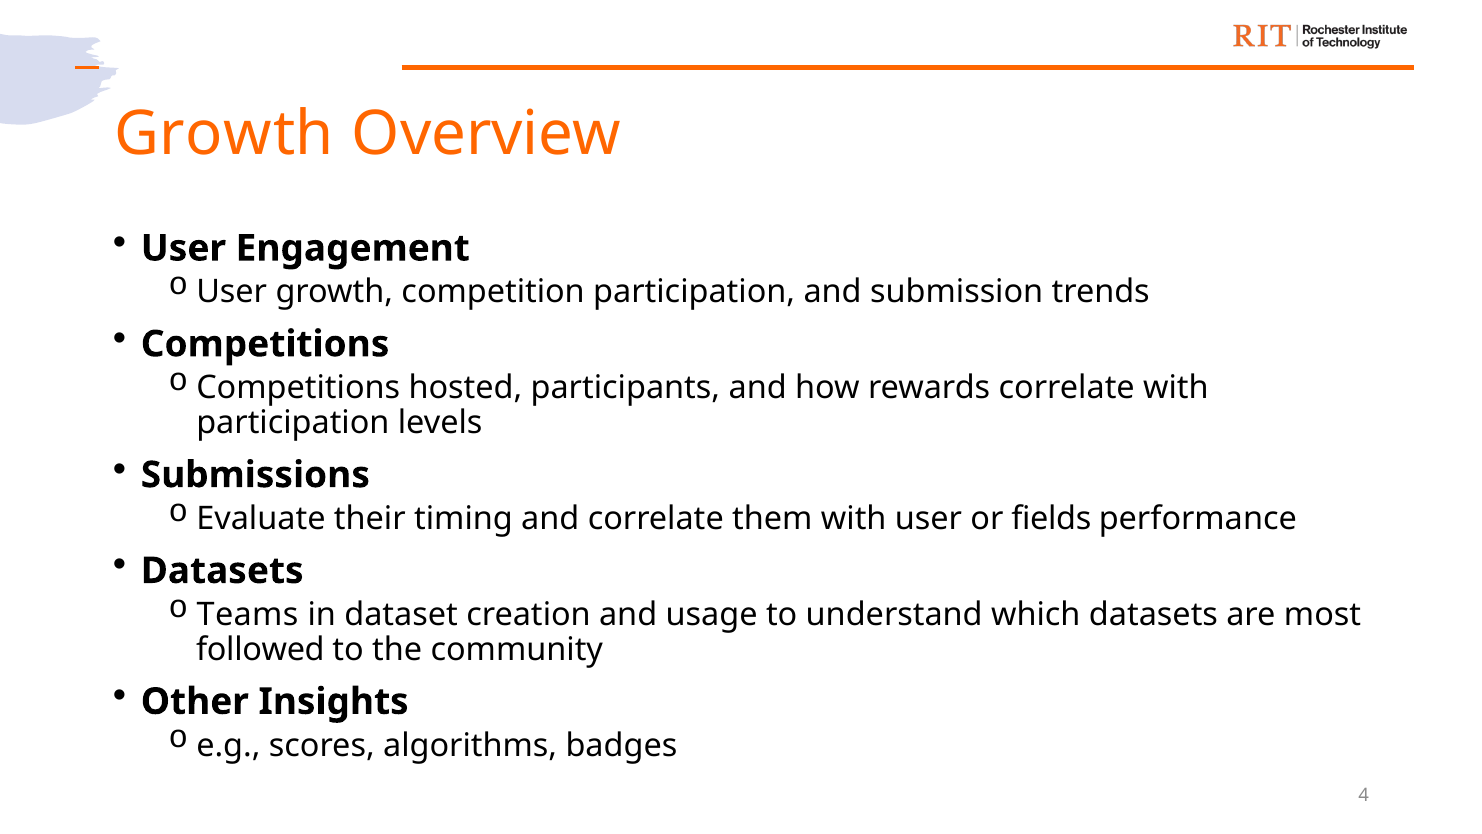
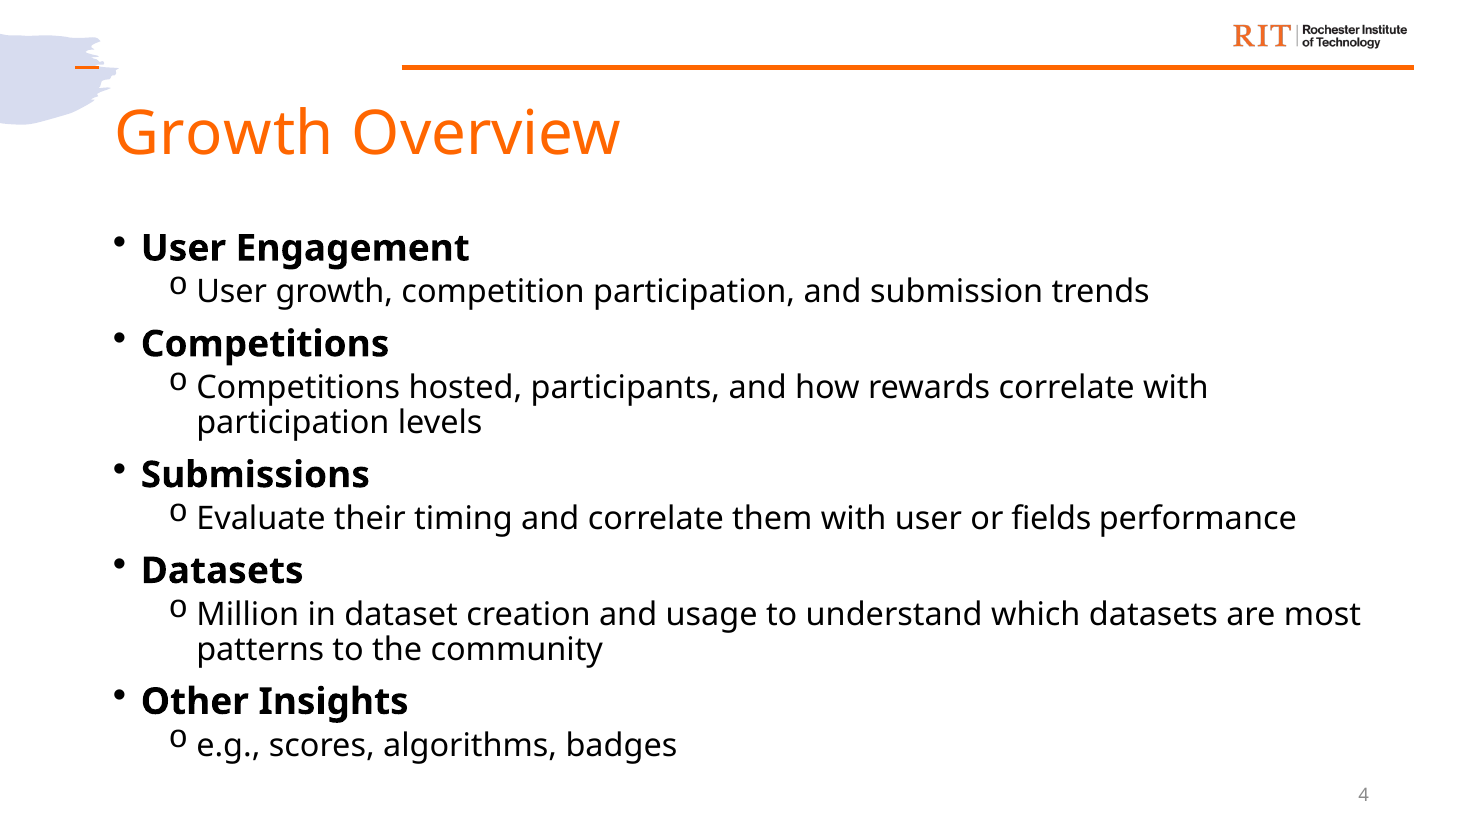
Teams: Teams -> Million (248, 614)
followed: followed -> patterns (260, 649)
